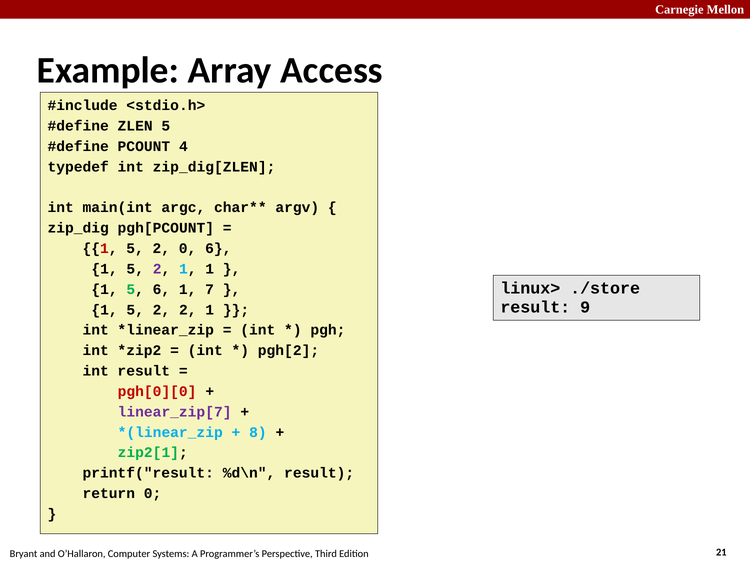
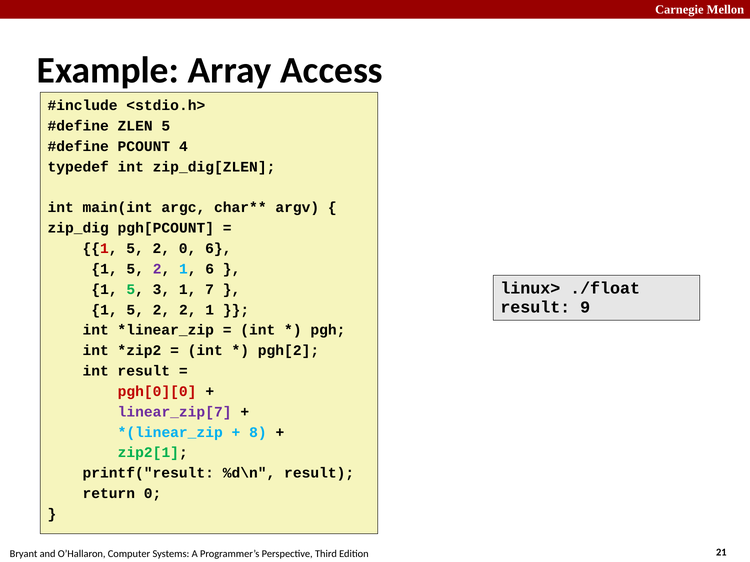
1 1: 1 -> 6 (210, 269)
./store: ./store -> ./float (605, 289)
5 6: 6 -> 3 (161, 290)
